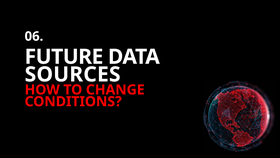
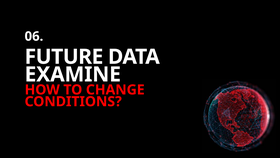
SOURCES: SOURCES -> EXAMINE (73, 74)
